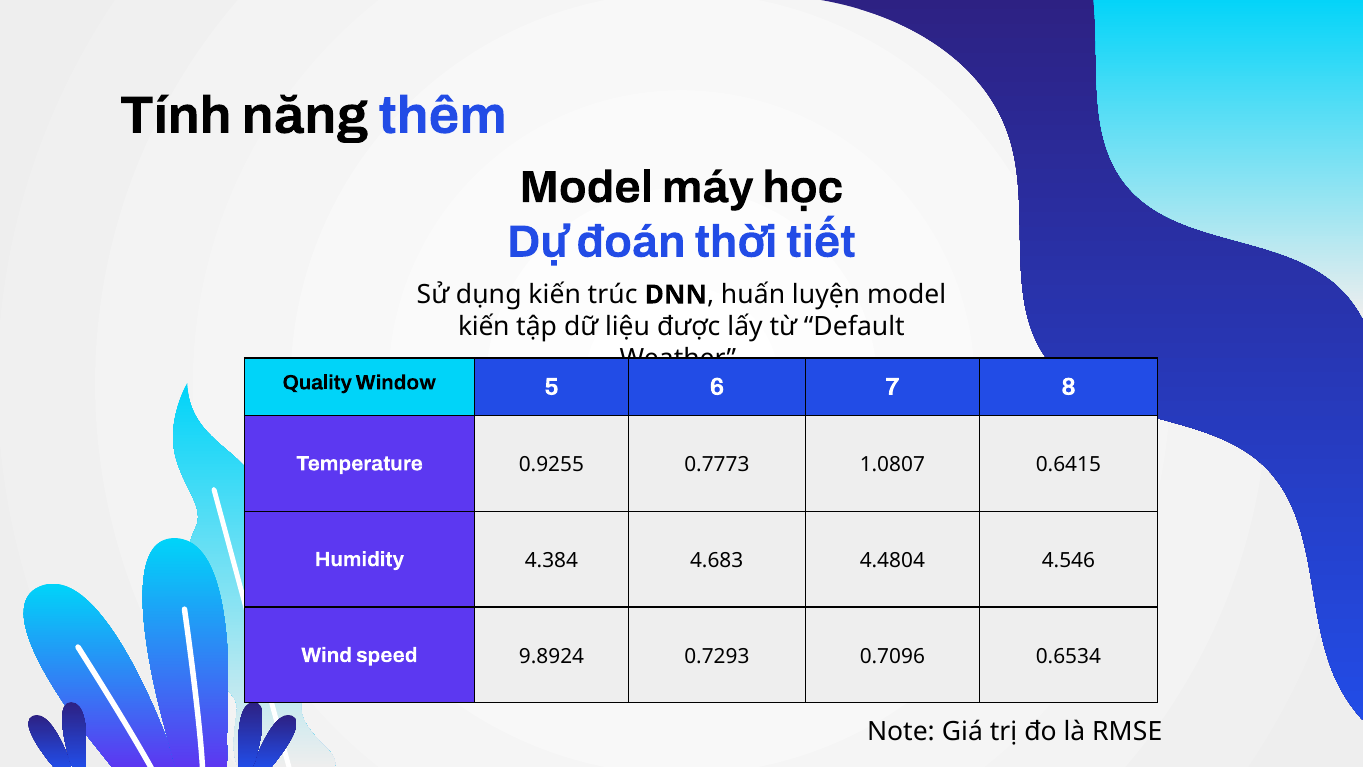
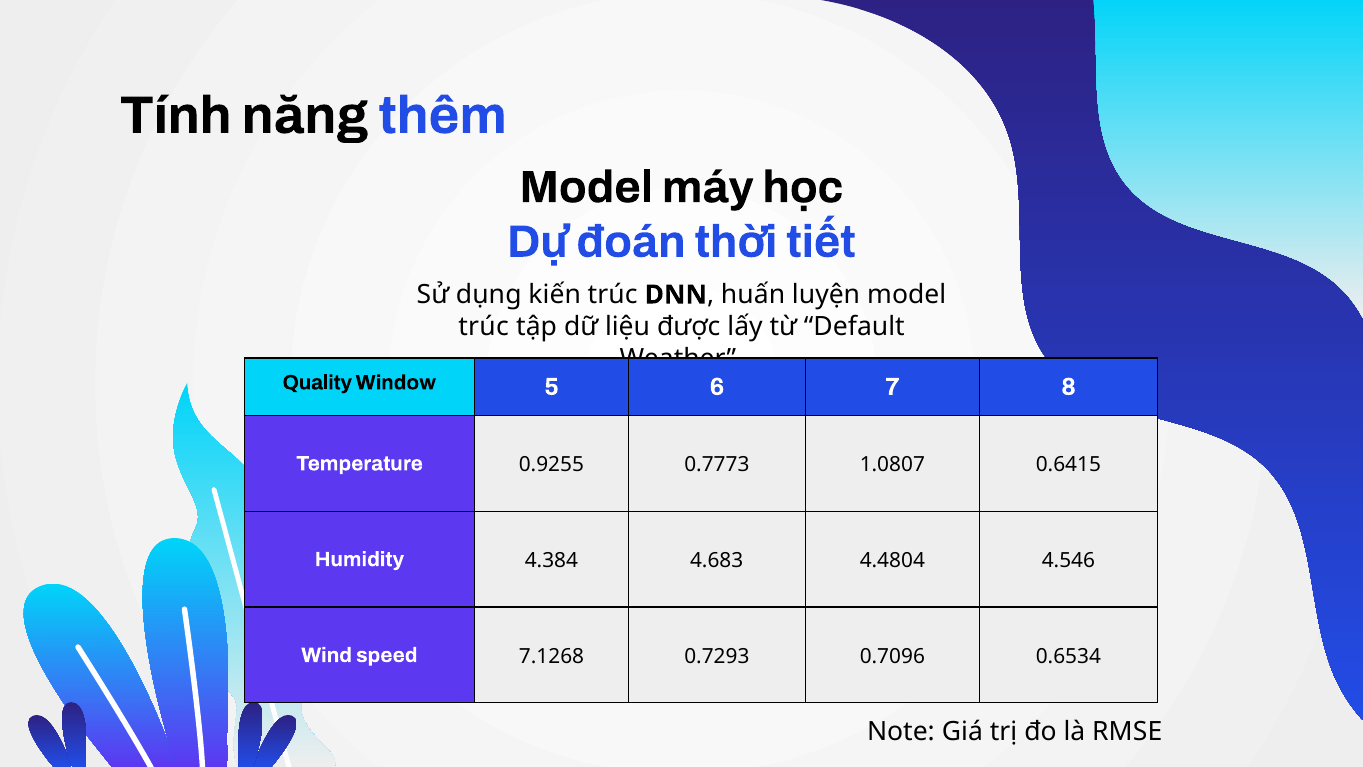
kiến: kiến -> trúc (484, 326)
9.8924: 9.8924 -> 7.1268 (552, 656)
